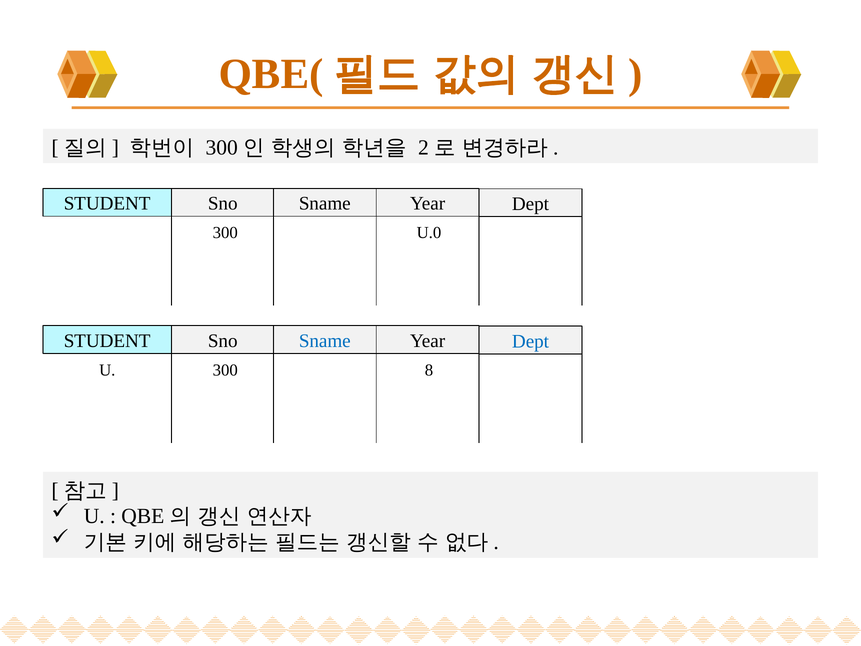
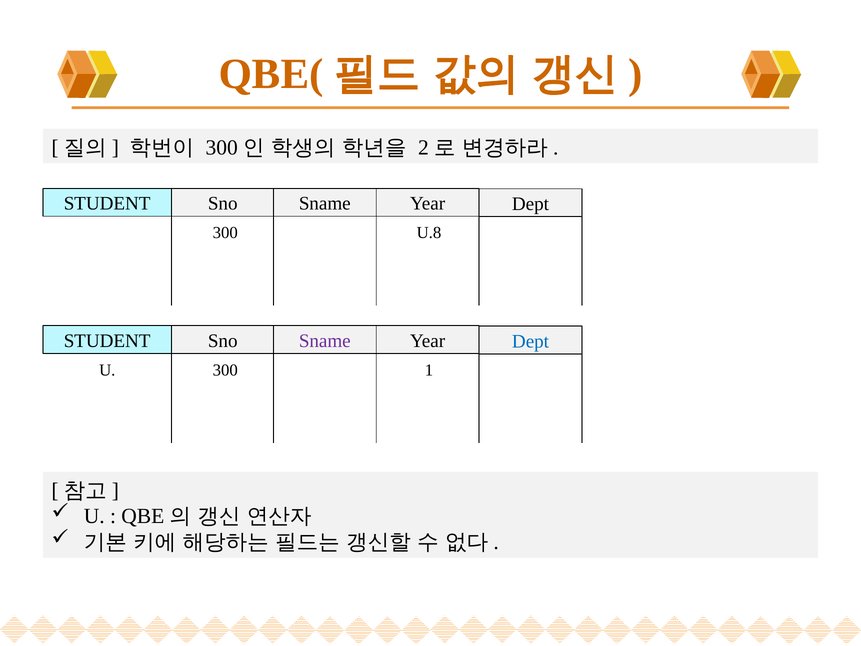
U.0: U.0 -> U.8 (429, 233)
Sname colour: blue -> purple (325, 341)
8: 8 -> 1 (429, 370)
